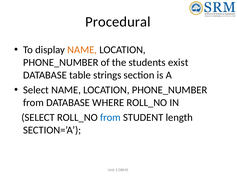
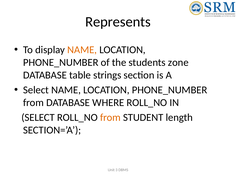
Procedural: Procedural -> Represents (118, 22)
exist: exist -> zone (178, 62)
from colour: blue -> orange (110, 117)
